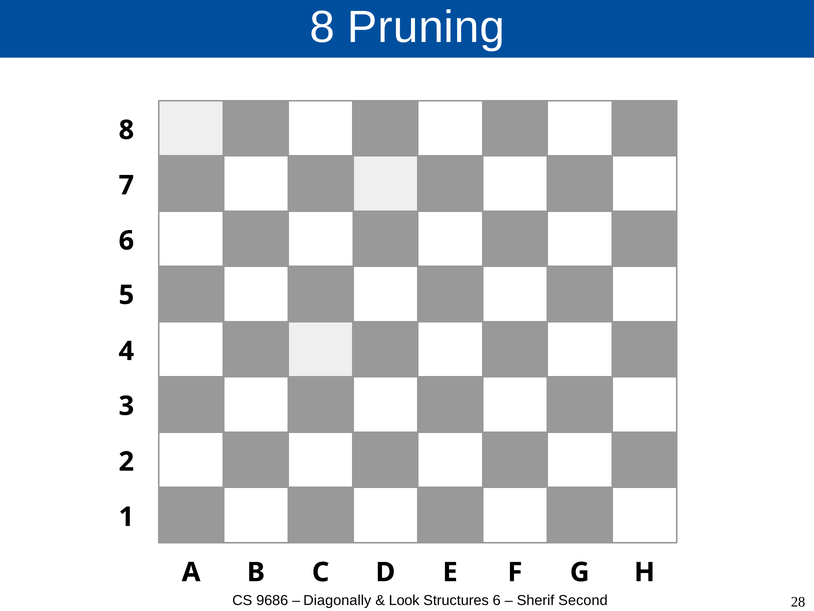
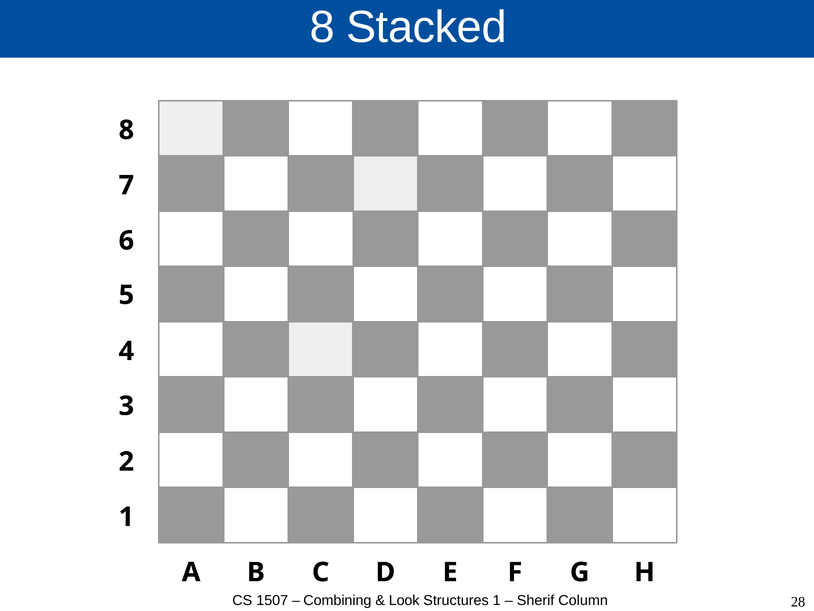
Pruning: Pruning -> Stacked (427, 27)
9686: 9686 -> 1507 (272, 601)
Diagonally: Diagonally -> Combining (337, 601)
Structures 6: 6 -> 1 (497, 601)
Second: Second -> Column (583, 601)
